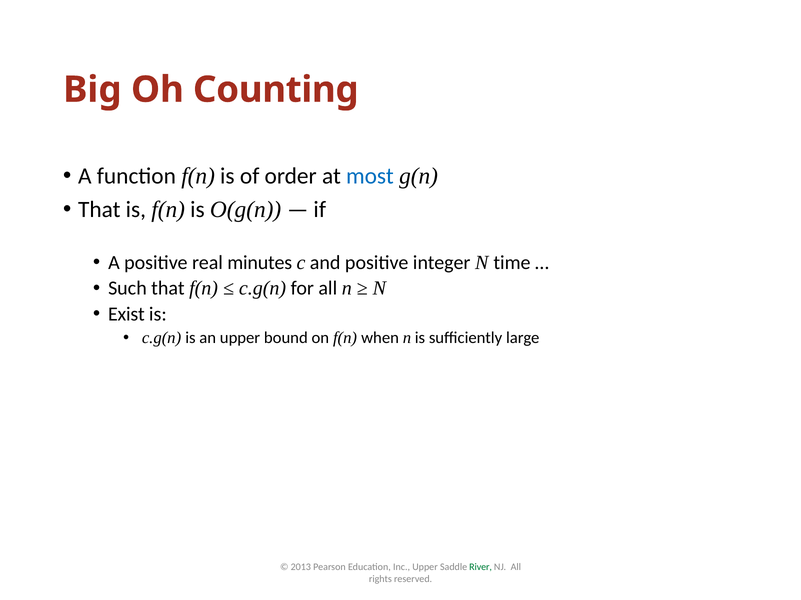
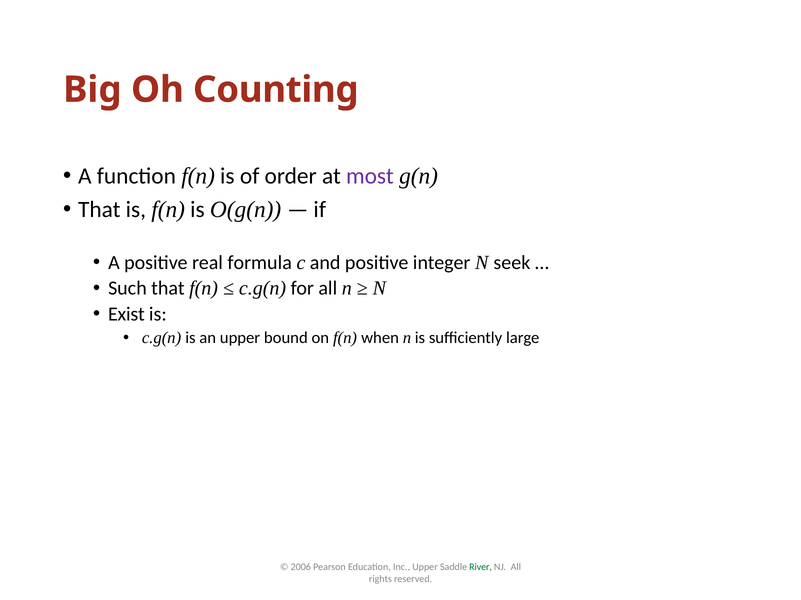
most colour: blue -> purple (370, 176)
minutes: minutes -> formula (260, 263)
time: time -> seek (512, 263)
2013: 2013 -> 2006 (301, 567)
